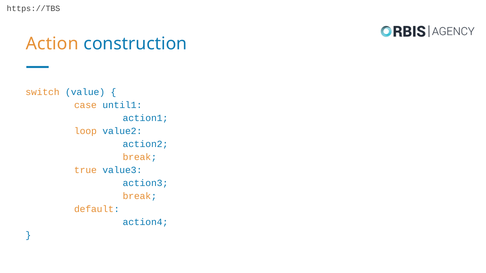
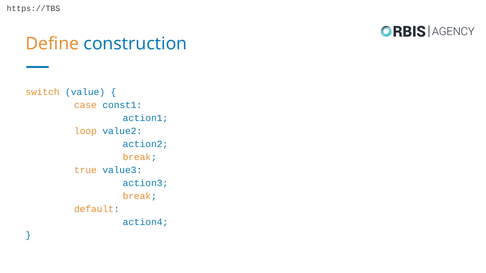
Action: Action -> Define (52, 44)
until1: until1 -> const1 (122, 105)
